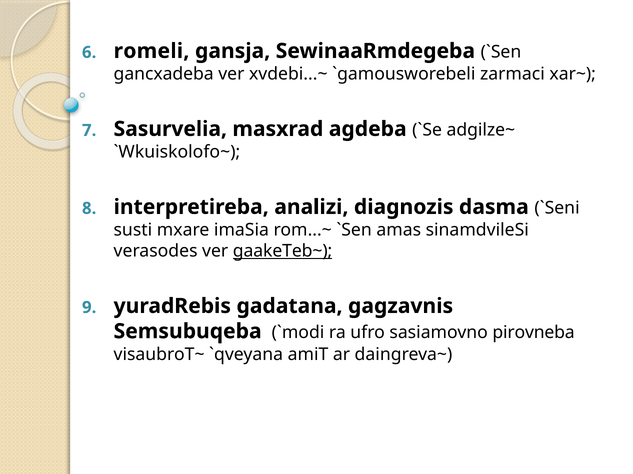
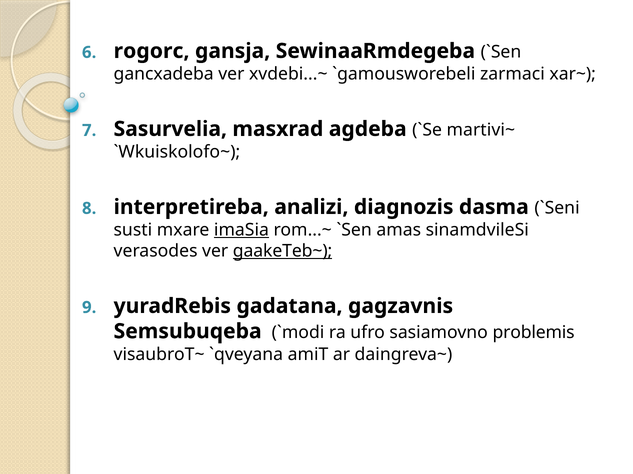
romeli: romeli -> rogorc (152, 51)
adgilze~: adgilze~ -> martivi~ (481, 130)
imaSia underline: none -> present (241, 230)
pirovneba: pirovneba -> problemis (534, 333)
